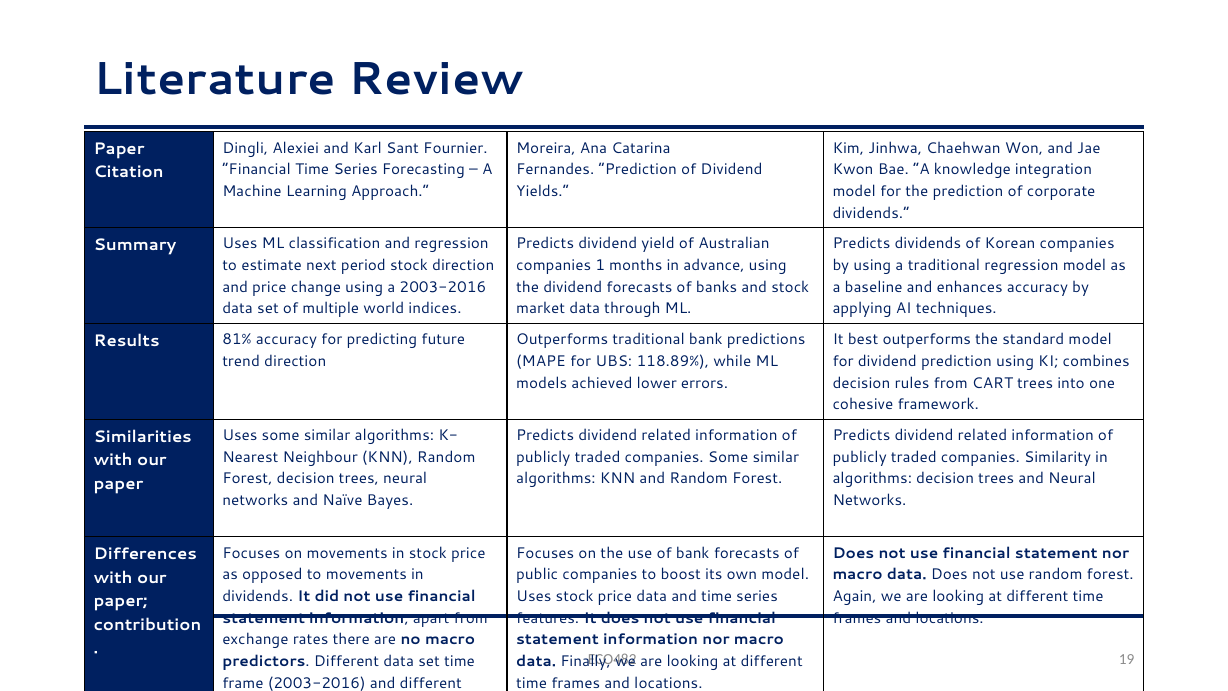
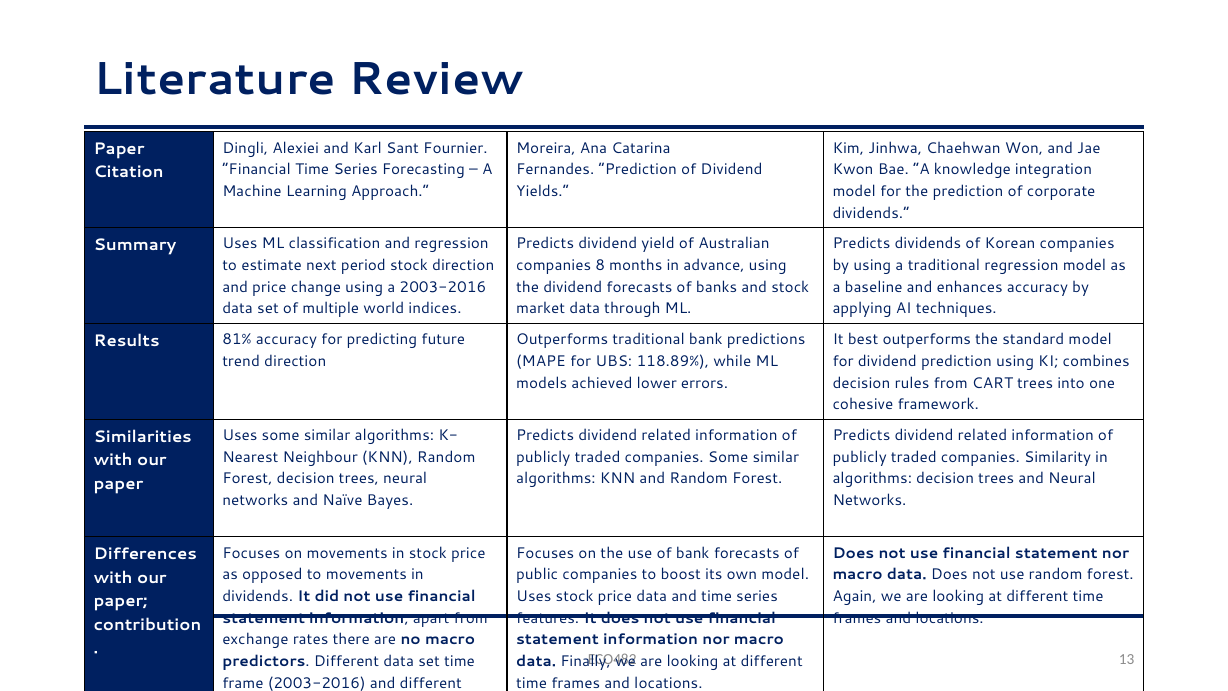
1: 1 -> 8 (600, 265)
19: 19 -> 13 (1127, 660)
